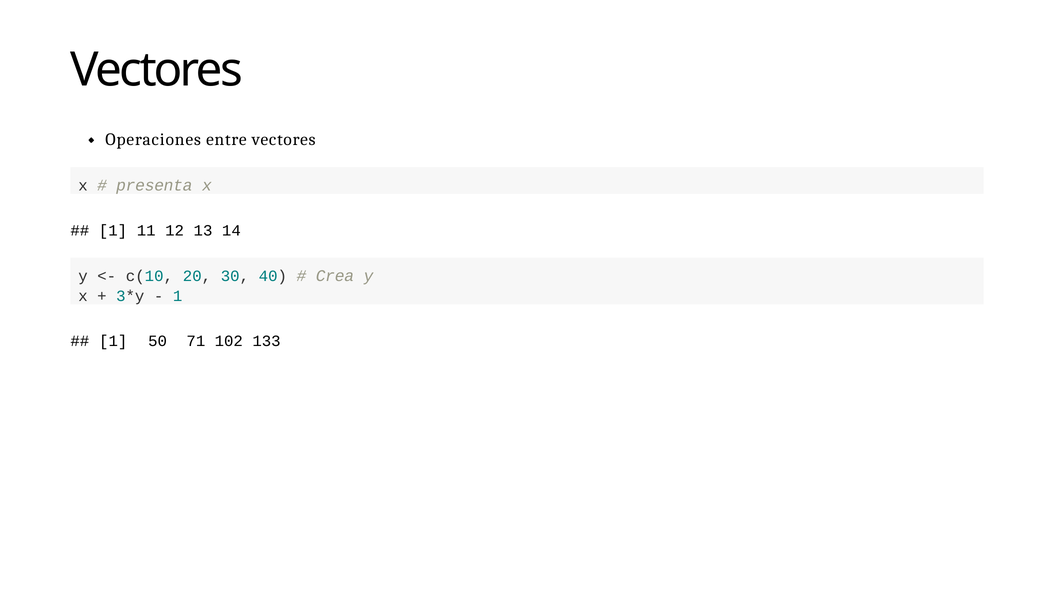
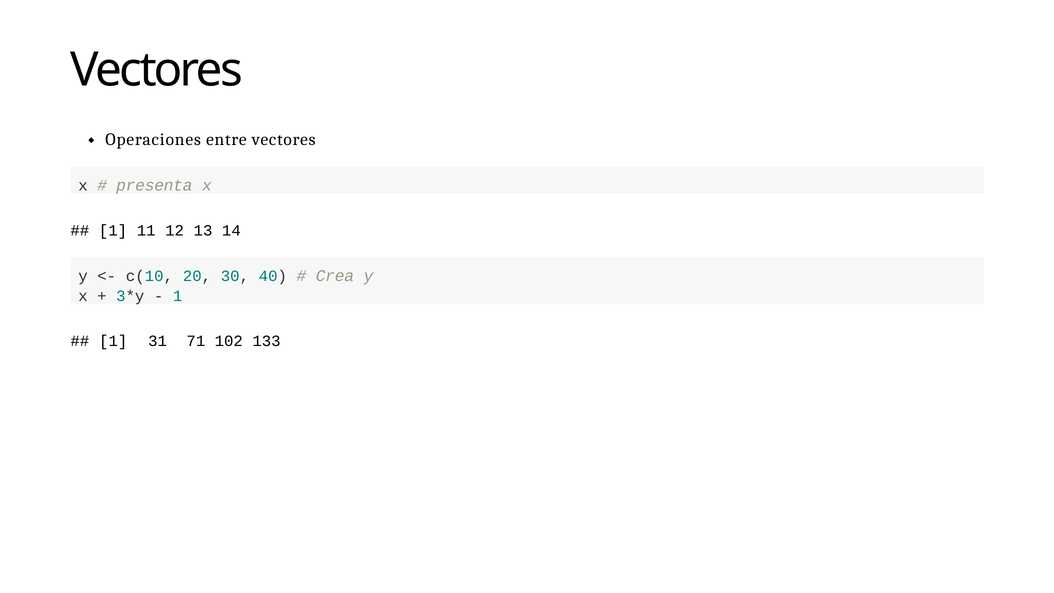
50: 50 -> 31 (158, 341)
